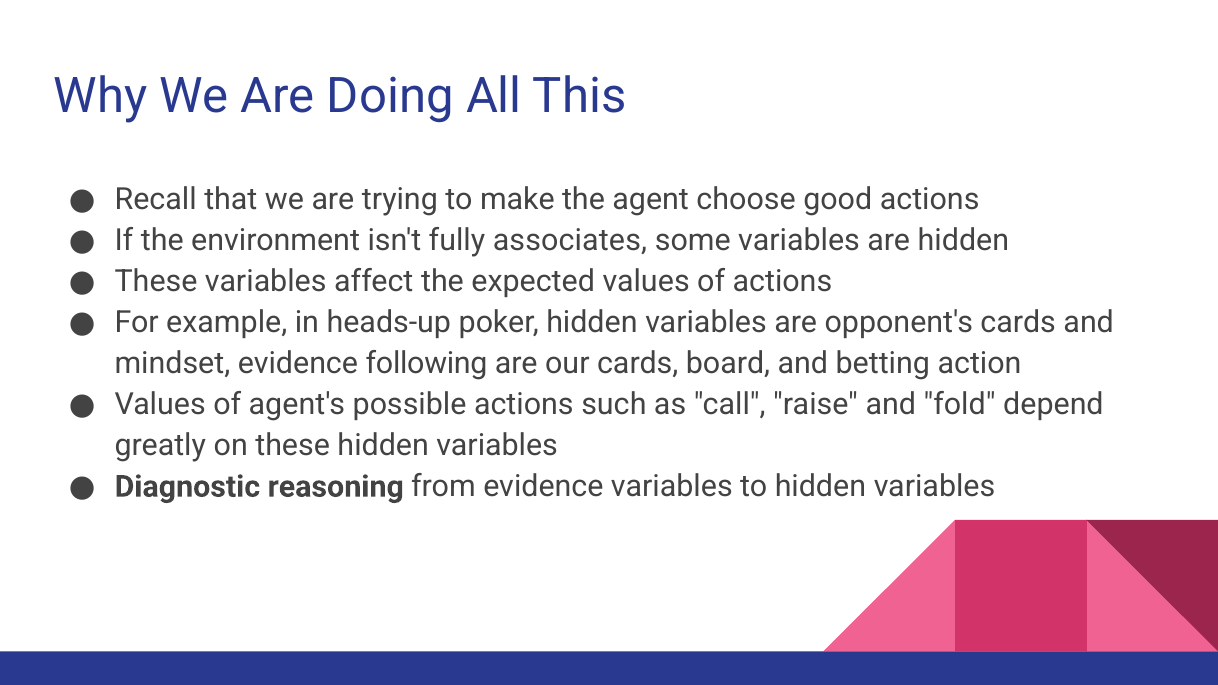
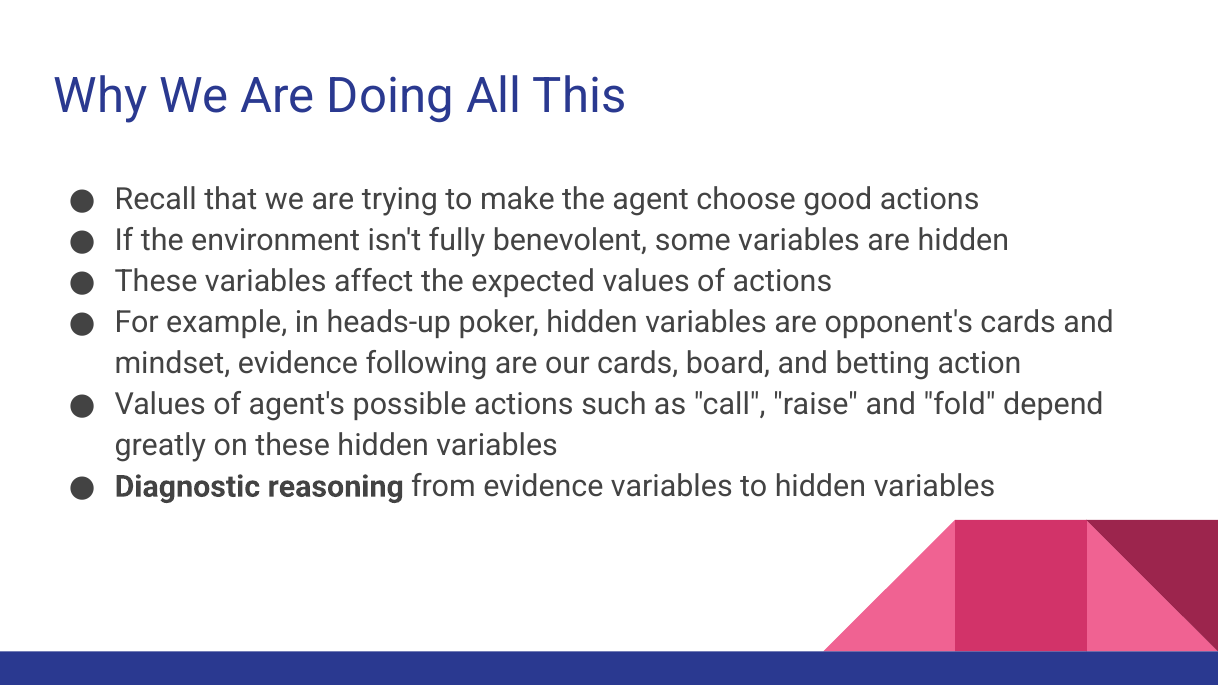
associates: associates -> benevolent (570, 241)
